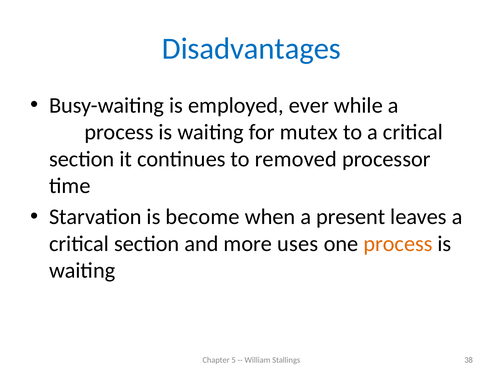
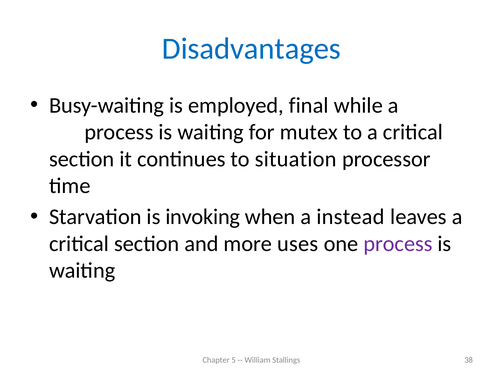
ever: ever -> final (309, 106)
removed: removed -> situation (296, 159)
become: become -> invoking (203, 217)
present: present -> instead (351, 217)
process colour: orange -> purple (398, 244)
